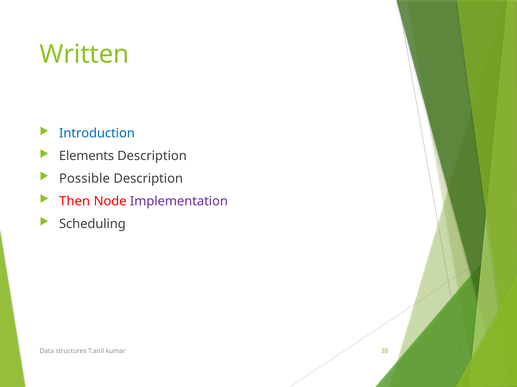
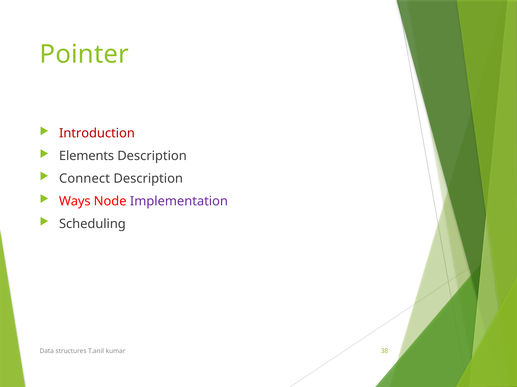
Written: Written -> Pointer (84, 54)
Introduction colour: blue -> red (97, 133)
Possible: Possible -> Connect (84, 179)
Then: Then -> Ways (75, 201)
